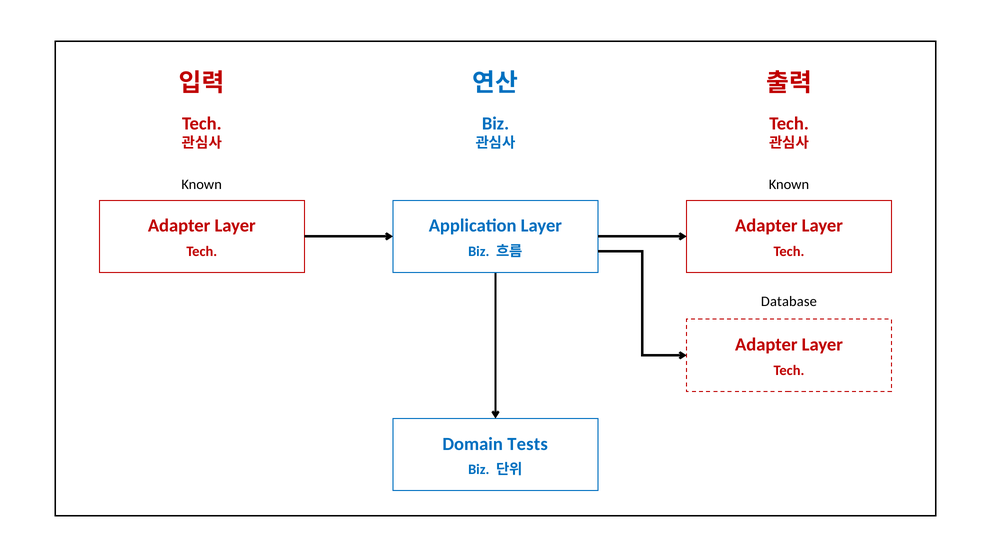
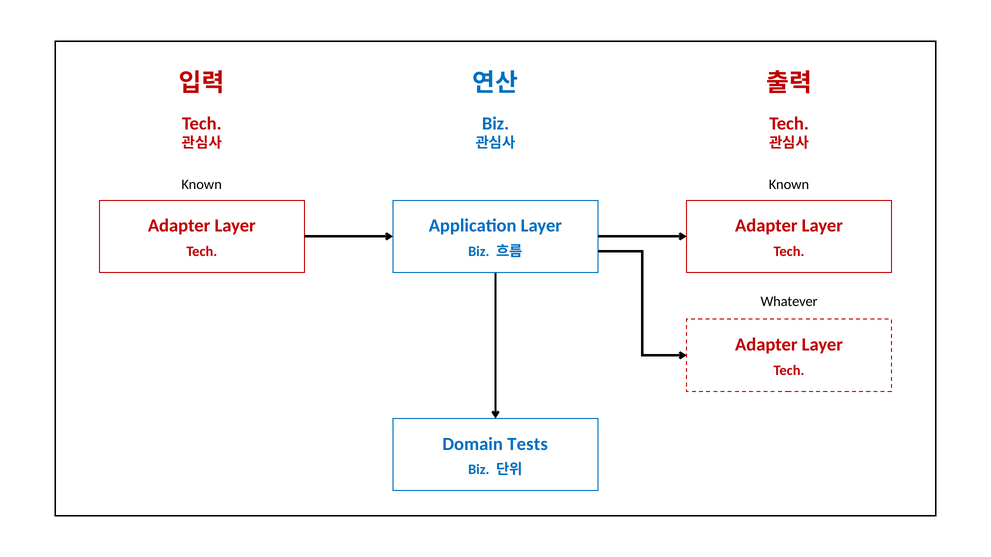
Database: Database -> Whatever (789, 302)
